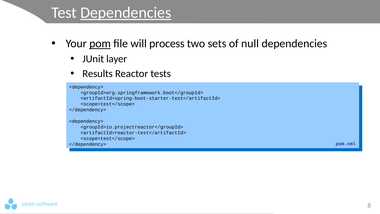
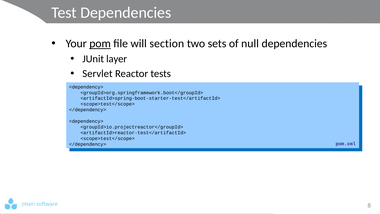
Dependencies underline: present -> none (126, 13)
process: process -> section (167, 44)
Results: Results -> Servlet (97, 74)
